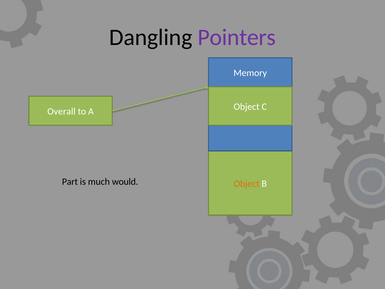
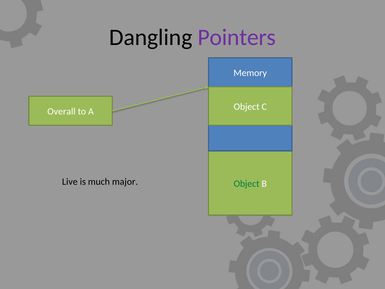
Part: Part -> Live (70, 182)
would: would -> major (125, 182)
Object colour: orange -> green (247, 184)
